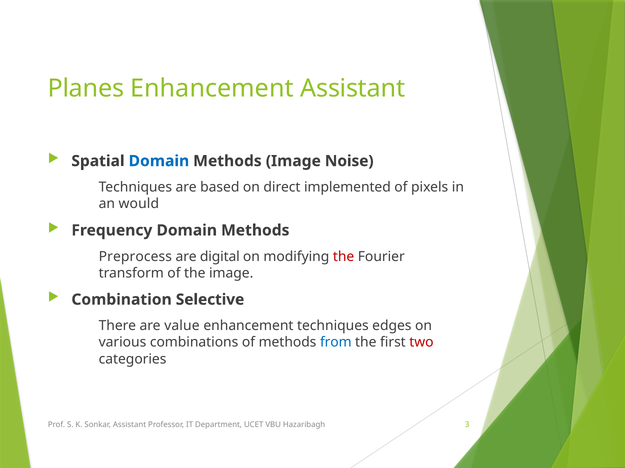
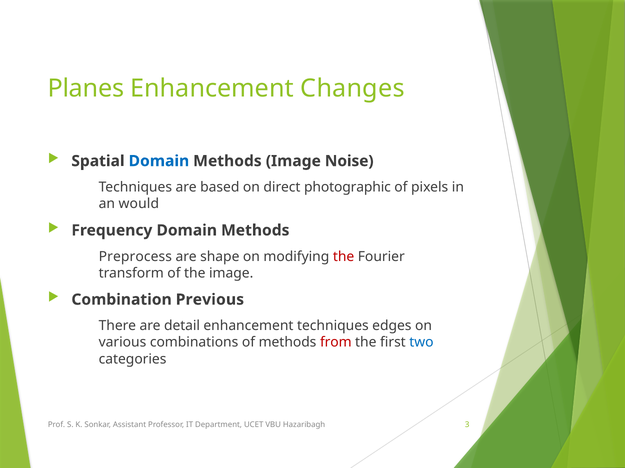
Enhancement Assistant: Assistant -> Changes (353, 89)
implemented: implemented -> photographic (347, 188)
digital: digital -> shape (220, 257)
Selective: Selective -> Previous (210, 300)
value: value -> detail (182, 326)
from colour: blue -> red (336, 343)
two colour: red -> blue (421, 343)
